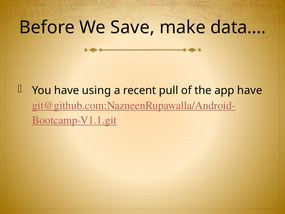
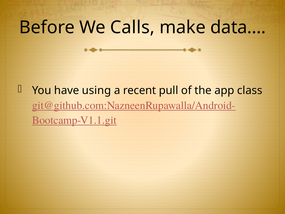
Save: Save -> Calls (132, 27)
app have: have -> class (250, 90)
